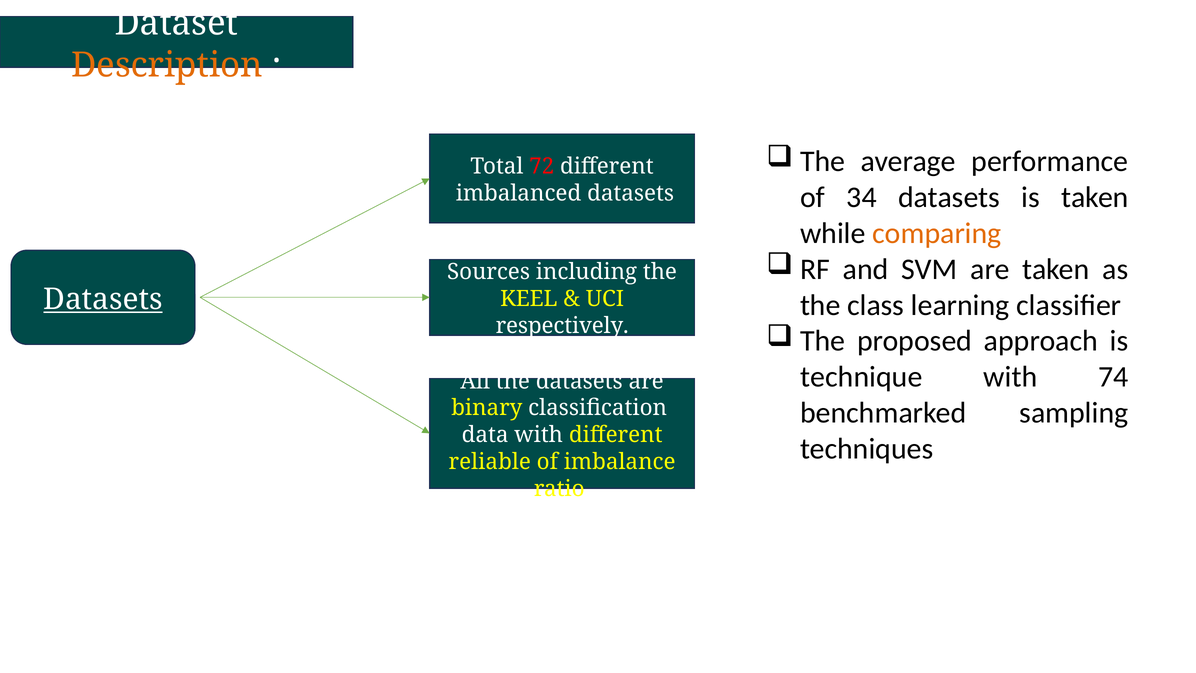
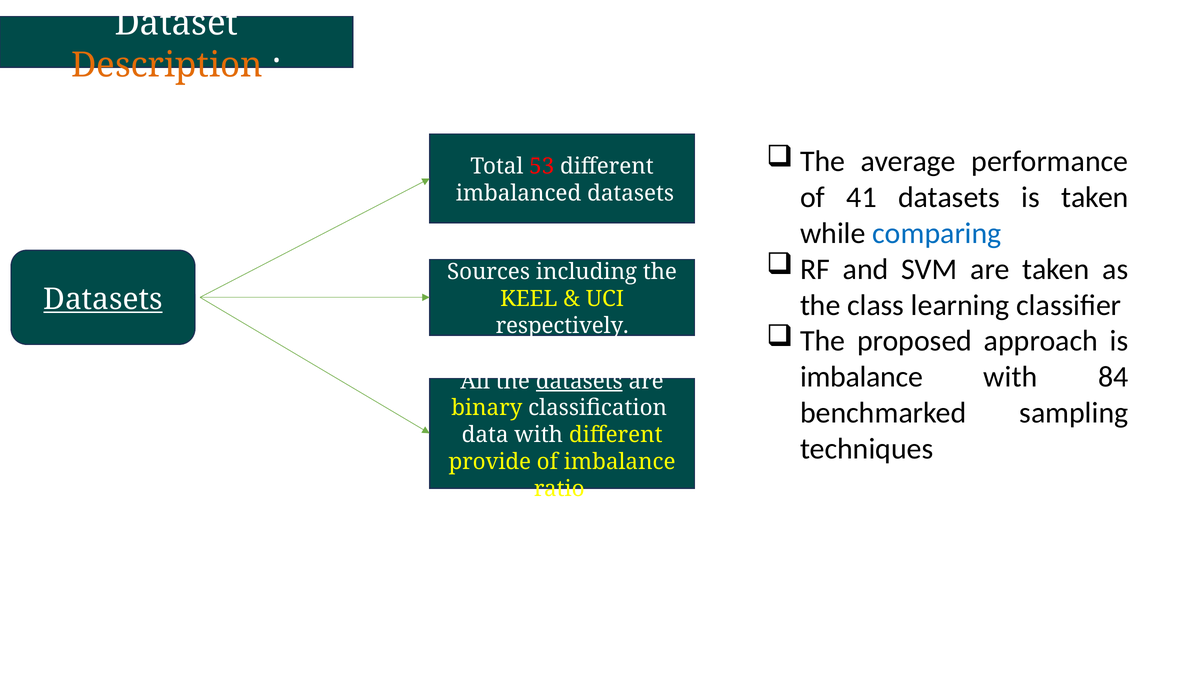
72: 72 -> 53 (542, 167)
34: 34 -> 41 (862, 197)
comparing colour: orange -> blue (937, 233)
technique: technique -> imbalance (862, 377)
74: 74 -> 84 (1113, 377)
datasets underline: none -> present (579, 381)
reliable: reliable -> provide (490, 462)
